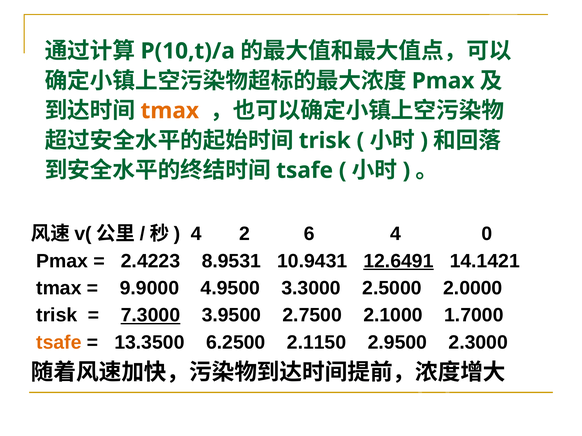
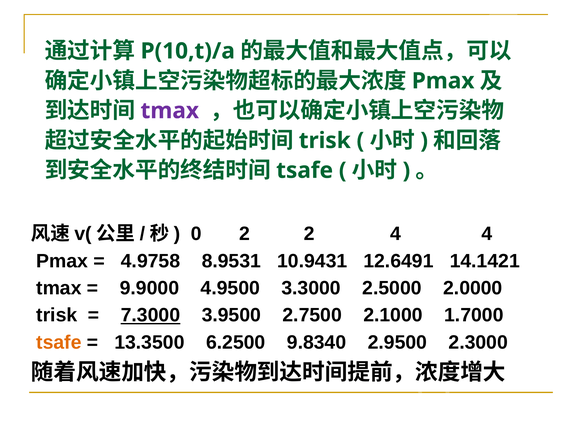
tmax colour: orange -> purple (170, 111)
4: 4 -> 0 (196, 234)
2 6: 6 -> 2 (309, 234)
4 0: 0 -> 4 (487, 234)
2.4223: 2.4223 -> 4.9758 (151, 261)
12.6491 underline: present -> none (398, 261)
2.1150: 2.1150 -> 9.8340 (317, 343)
